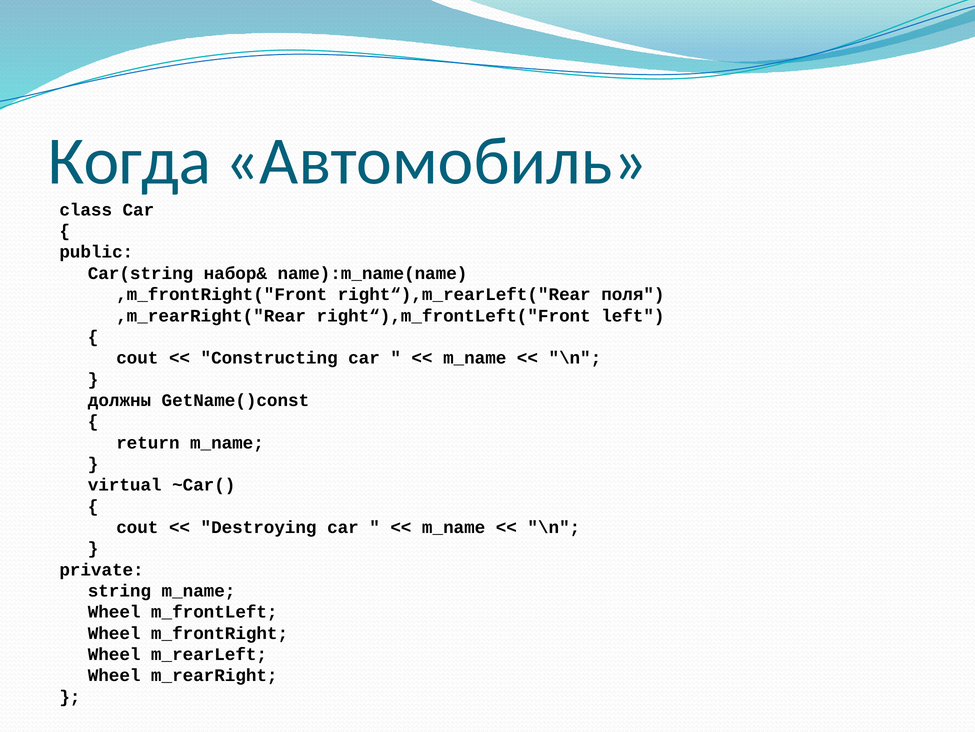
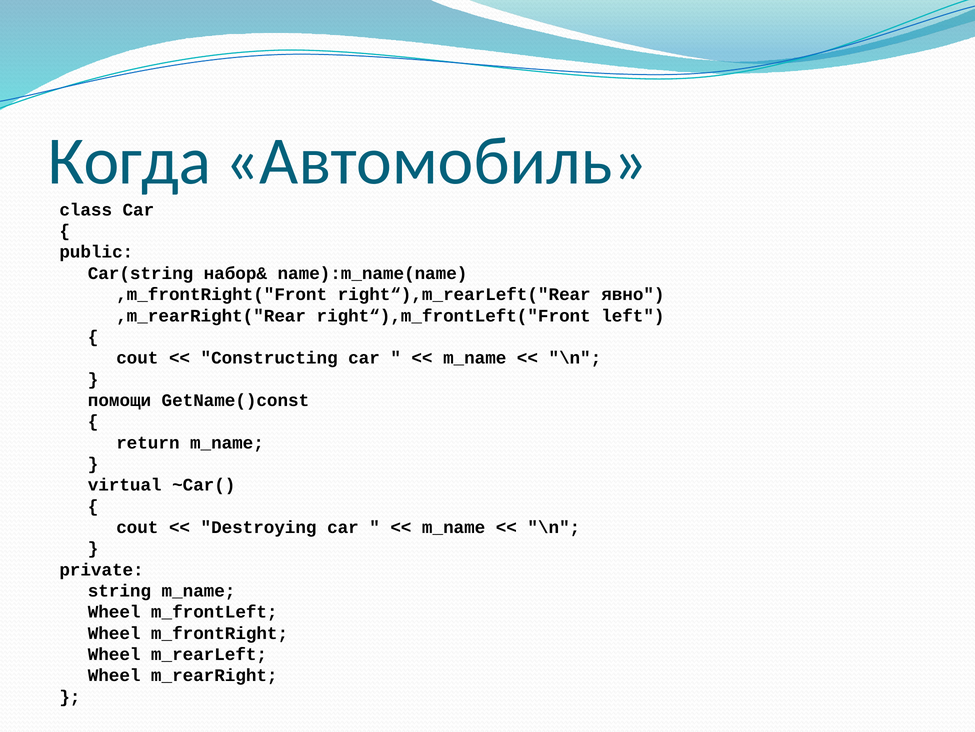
поля: поля -> явно (633, 294)
должны: должны -> помощи (120, 400)
